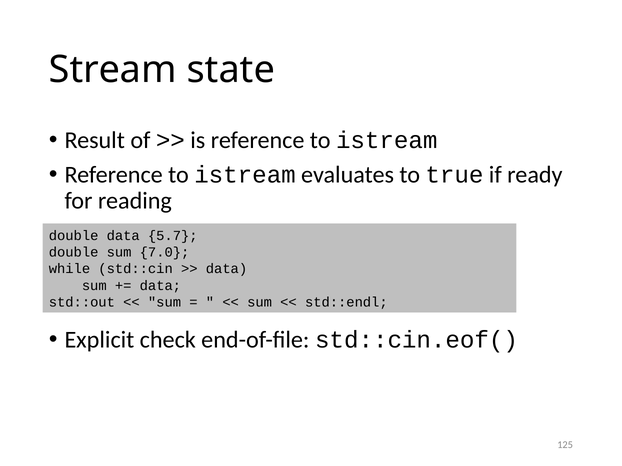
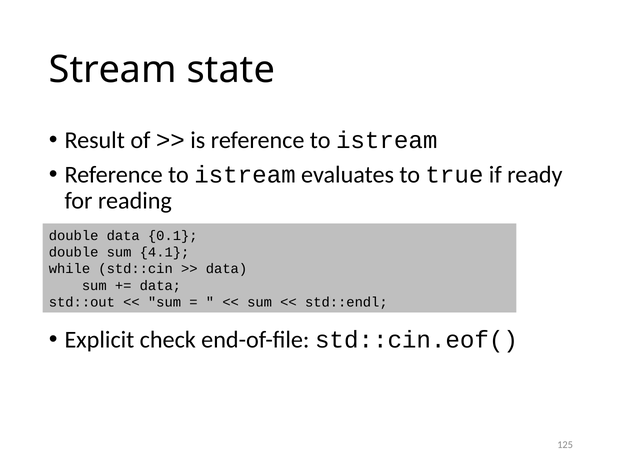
5.7: 5.7 -> 0.1 (173, 236)
7.0: 7.0 -> 4.1 (165, 253)
